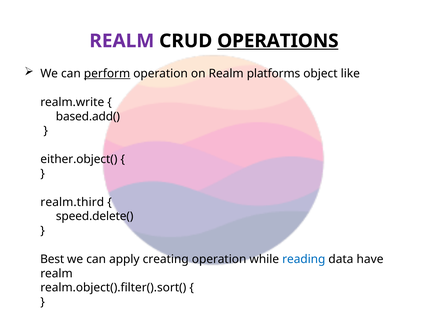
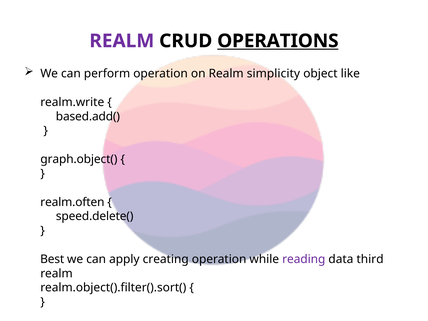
perform underline: present -> none (107, 74)
platforms: platforms -> simplicity (273, 74)
either.object(: either.object( -> graph.object( (79, 159)
realm.third: realm.third -> realm.often (72, 202)
reading colour: blue -> purple (304, 259)
have: have -> third (370, 259)
